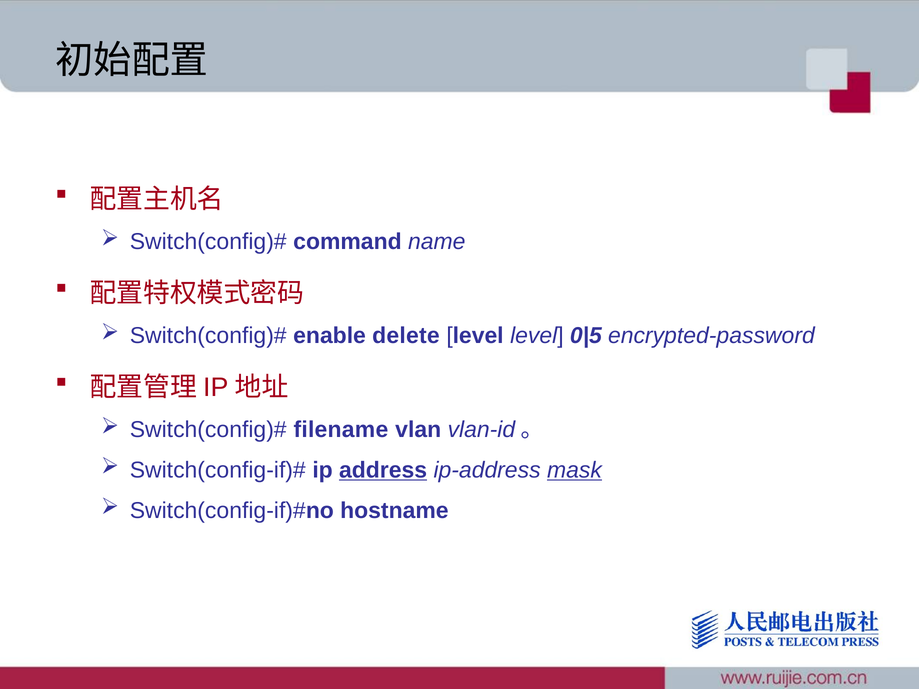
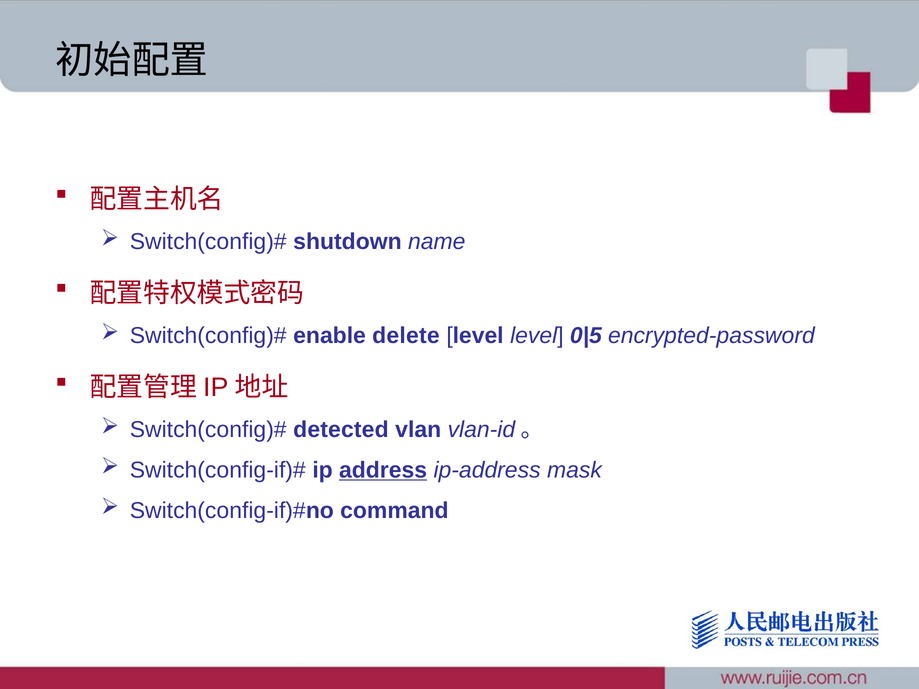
command: command -> shutdown (347, 242)
filename: filename -> detected (341, 430)
mask underline: present -> none (574, 470)
hostname: hostname -> command (394, 511)
